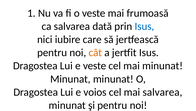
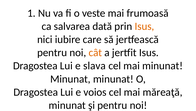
Isus colour: blue -> orange (144, 26)
e veste: veste -> slava (94, 65)
mai salvarea: salvarea -> măreaţă (163, 91)
